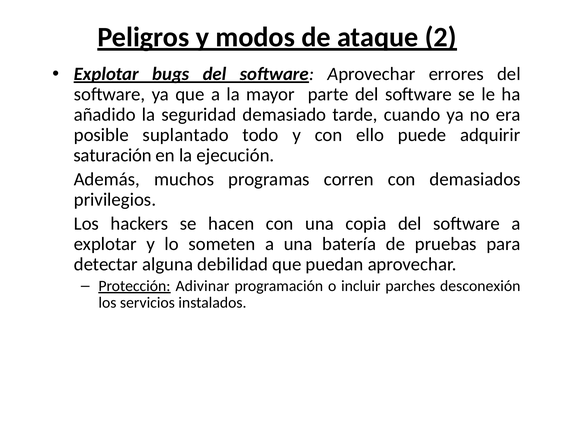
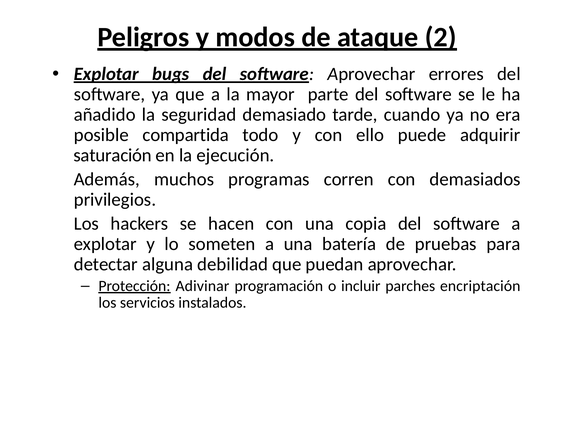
suplantado: suplantado -> compartida (186, 135)
desconexión: desconexión -> encriptación (480, 286)
